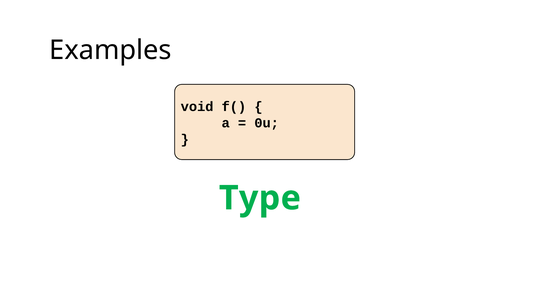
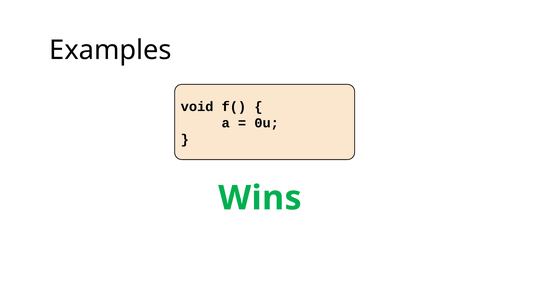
Type: Type -> Wins (260, 198)
